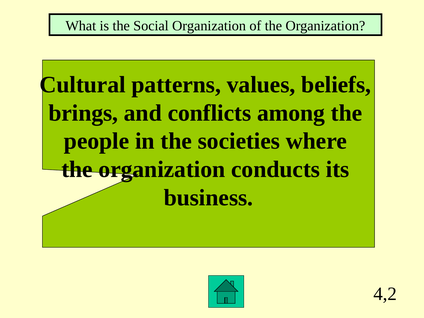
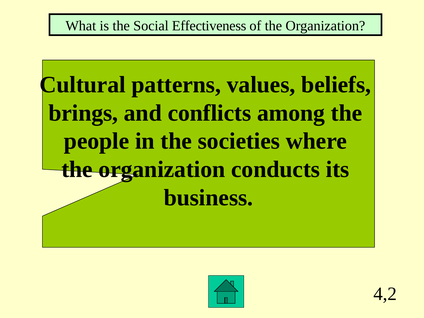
Social Organization: Organization -> Effectiveness (209, 26)
